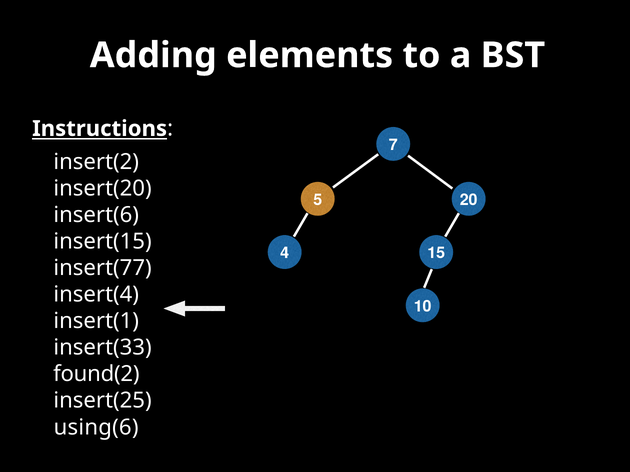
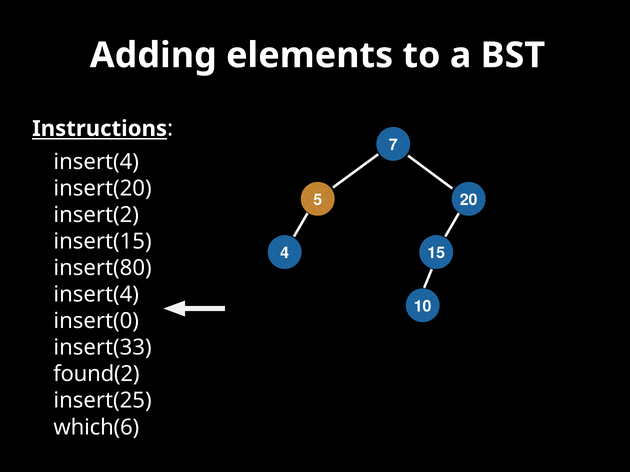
insert(2: insert(2 -> insert(4 (96, 162)
insert(6: insert(6 -> insert(2 (96, 215)
insert(77: insert(77 -> insert(80 (103, 268)
insert(1: insert(1 -> insert(0 (96, 321)
using(6: using(6 -> which(6 (96, 428)
